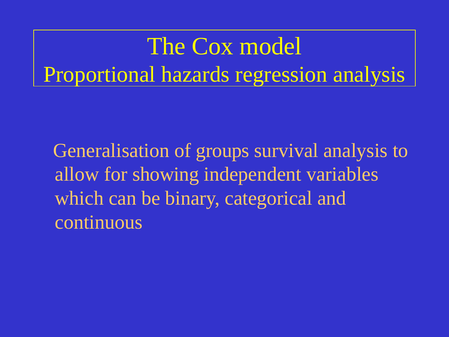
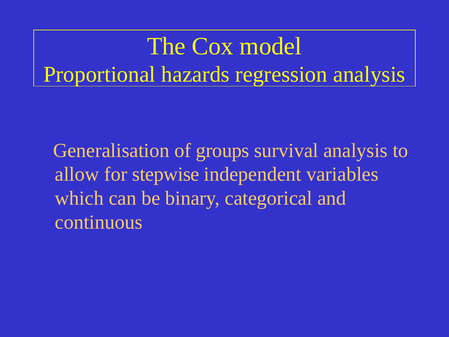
showing: showing -> stepwise (166, 174)
